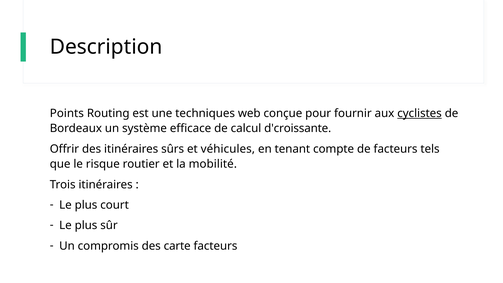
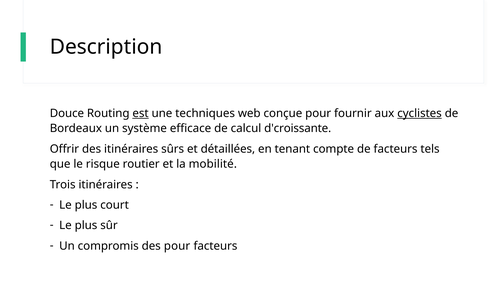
Points: Points -> Douce (67, 113)
est underline: none -> present (141, 113)
véhicules: véhicules -> détaillées (228, 149)
des carte: carte -> pour (177, 246)
